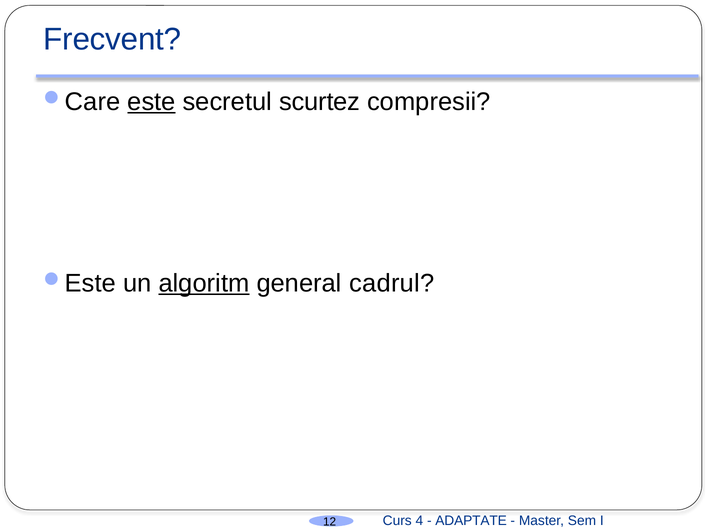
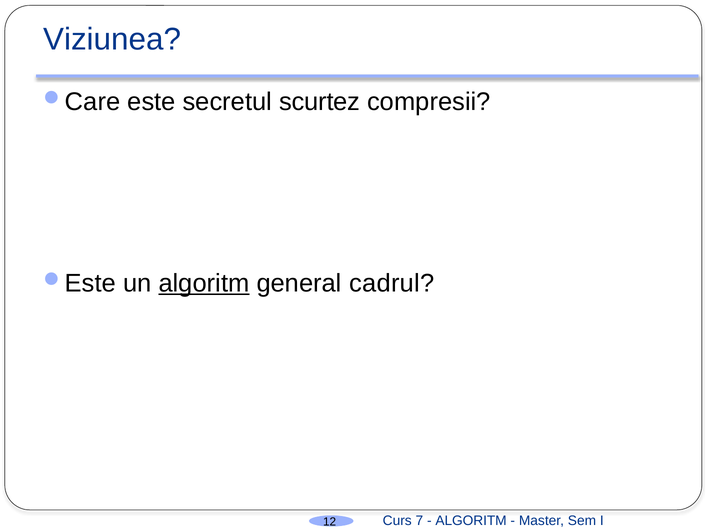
Frecvent: Frecvent -> Viziunea (112, 39)
este underline: present -> none (151, 102)
4: 4 -> 7 (419, 521)
ADAPTATE: ADAPTATE -> ALGORITM (471, 521)
